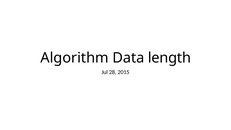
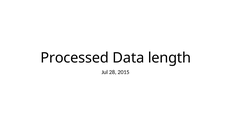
Algorithm: Algorithm -> Processed (75, 58)
